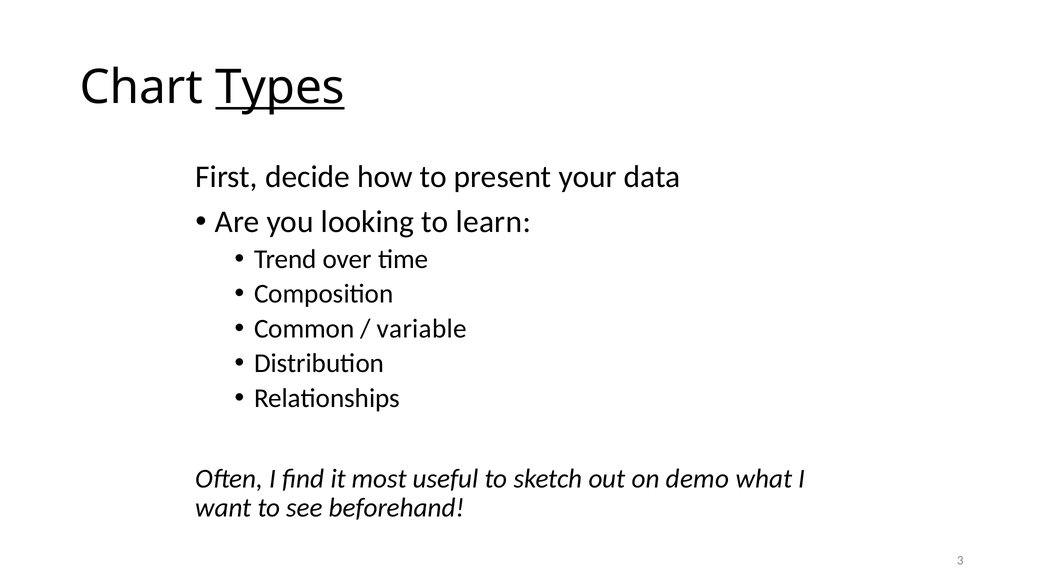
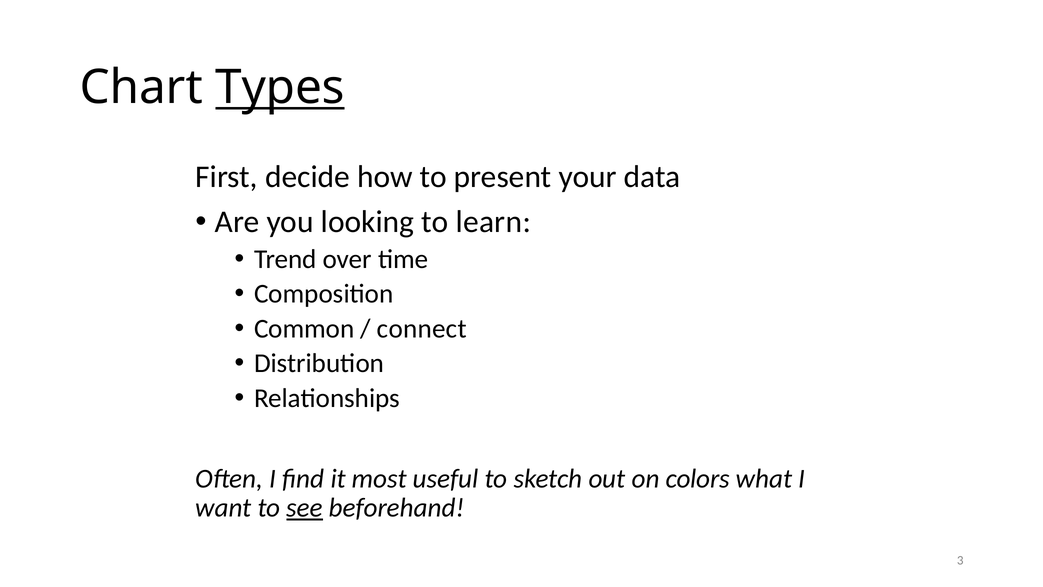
variable: variable -> connect (422, 328)
demo: demo -> colors (698, 478)
see underline: none -> present (305, 508)
